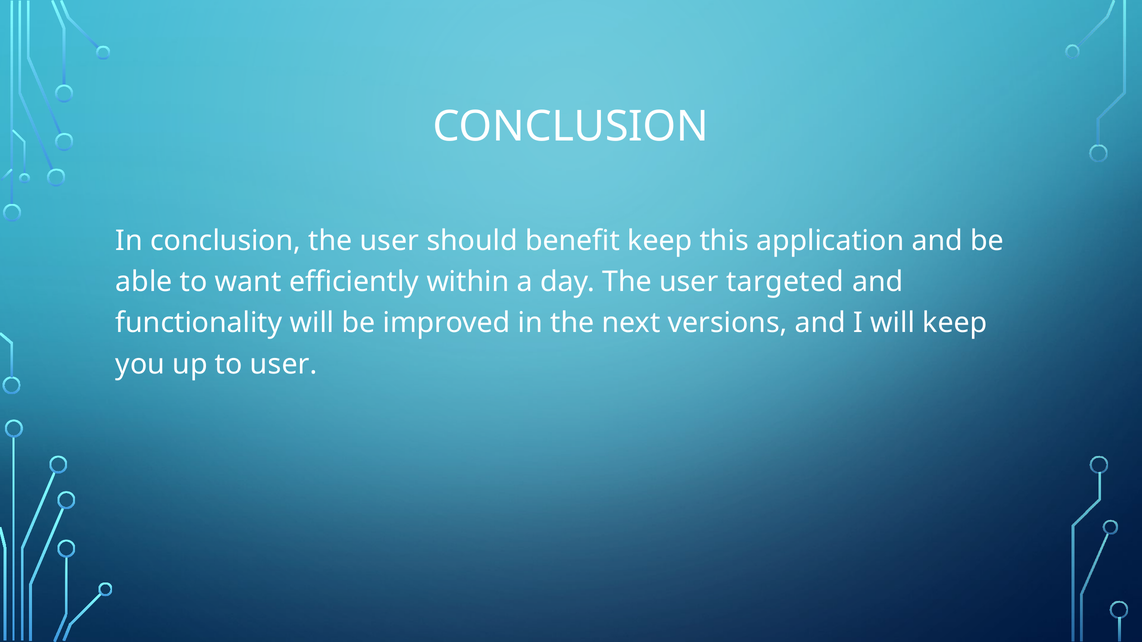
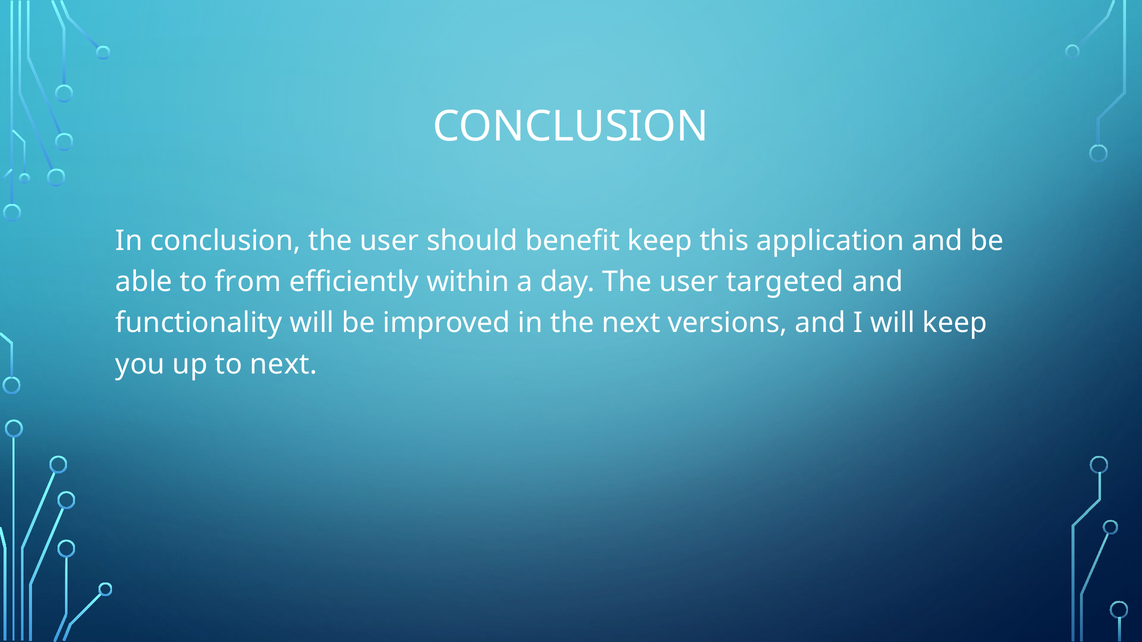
want: want -> from (248, 282)
to user: user -> next (284, 364)
